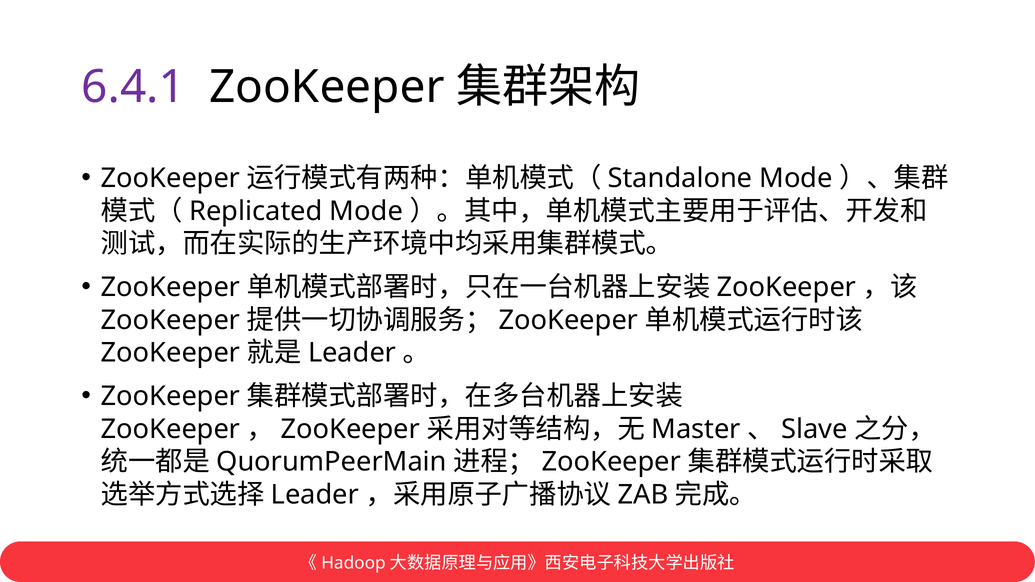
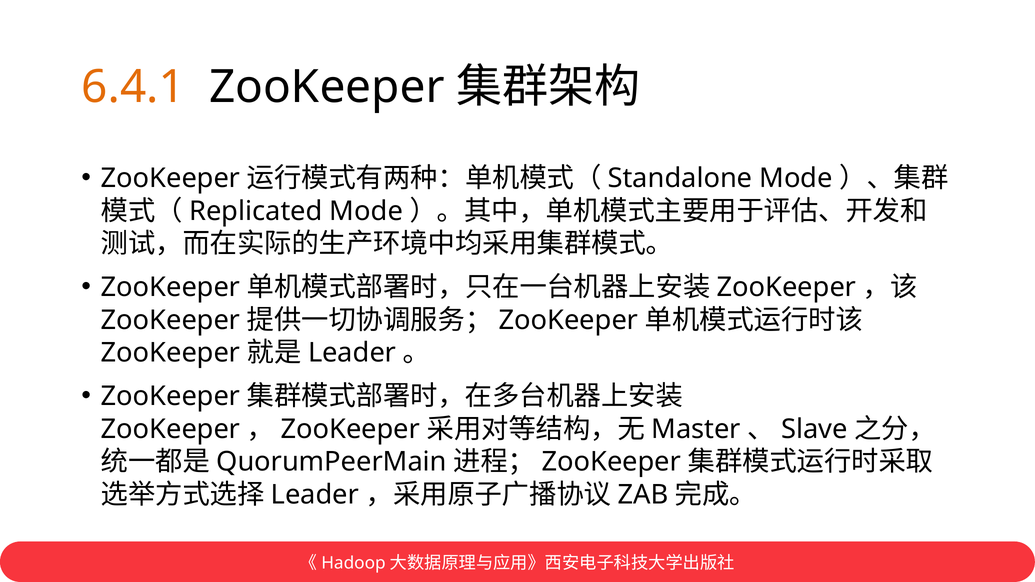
6.4.1 colour: purple -> orange (133, 87)
